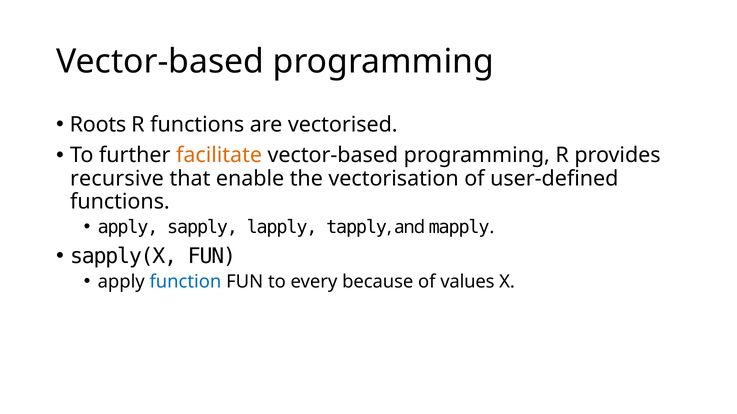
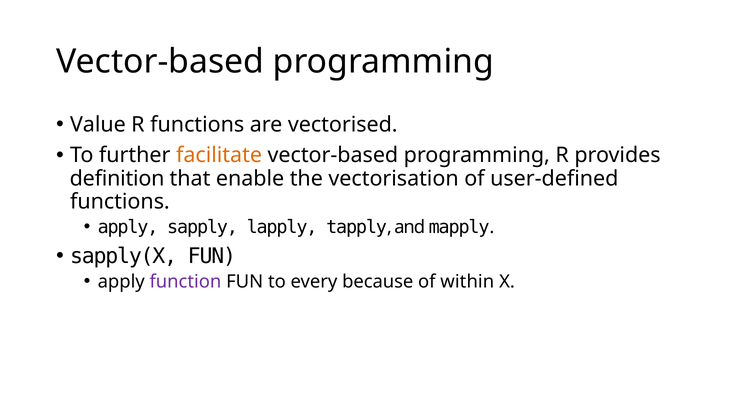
Roots: Roots -> Value (98, 125)
recursive: recursive -> definition (117, 179)
function colour: blue -> purple (185, 282)
values: values -> within (467, 282)
